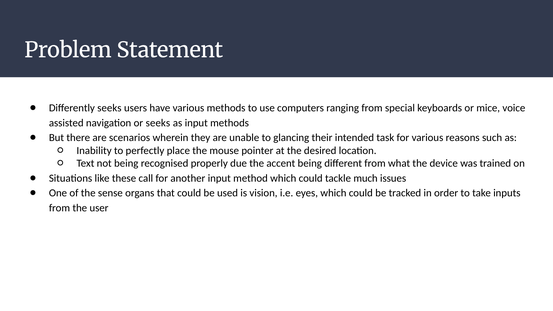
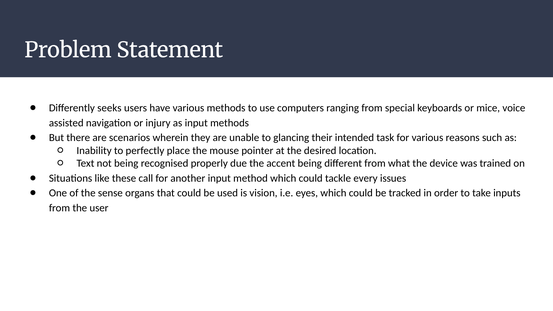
or seeks: seeks -> injury (158, 123)
much: much -> every (365, 178)
